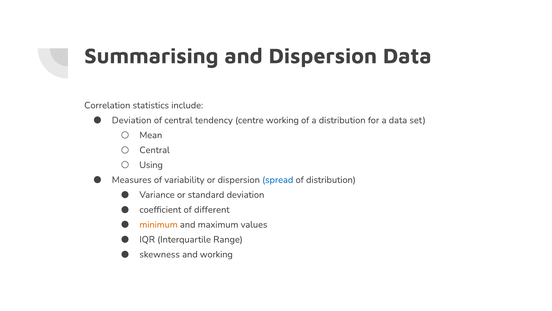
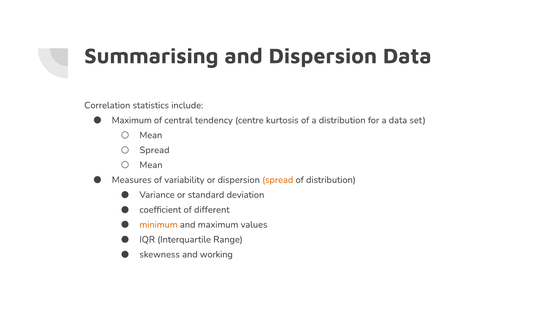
Deviation: Deviation -> Maximum (132, 120)
centre working: working -> kurtosis (282, 120)
Central: Central -> Spread (155, 150)
Using: Using -> Mean (151, 165)
spread colour: blue -> orange (278, 180)
